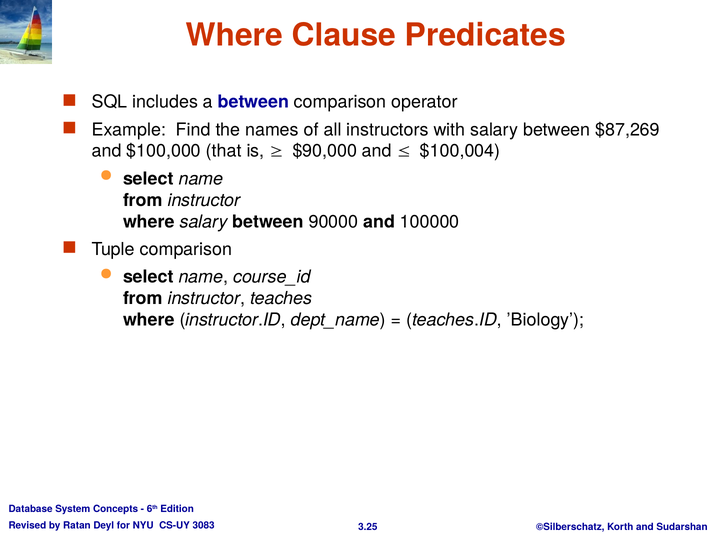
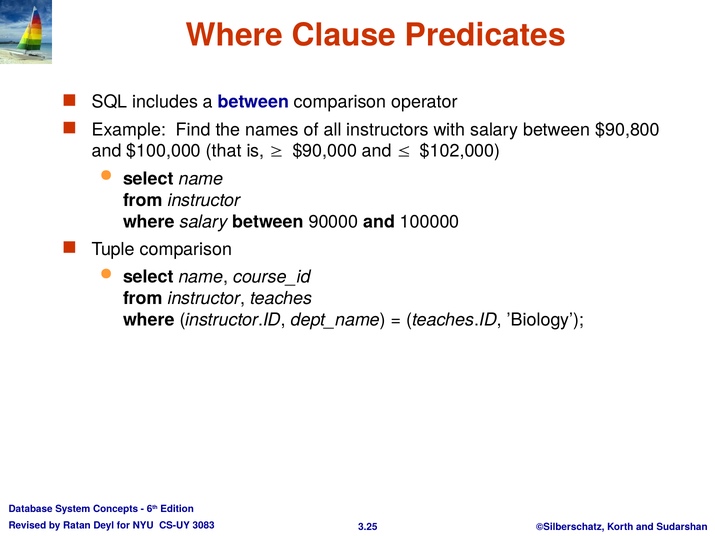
$87,269: $87,269 -> $90,800 (628, 130)
$100,004: $100,004 -> $102,000 (460, 151)
